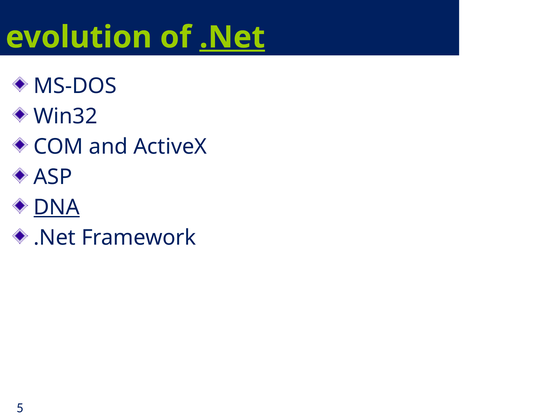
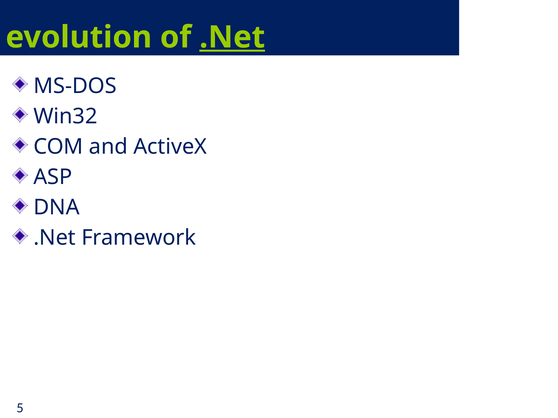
DNA underline: present -> none (57, 208)
